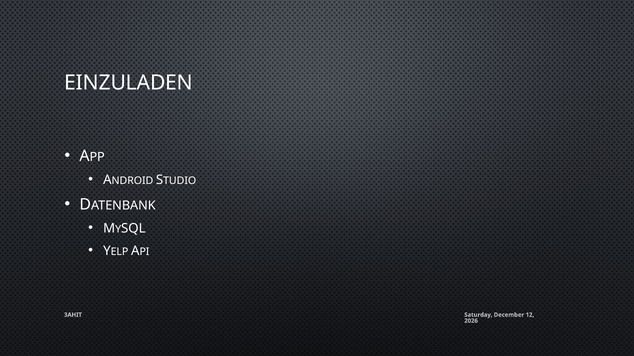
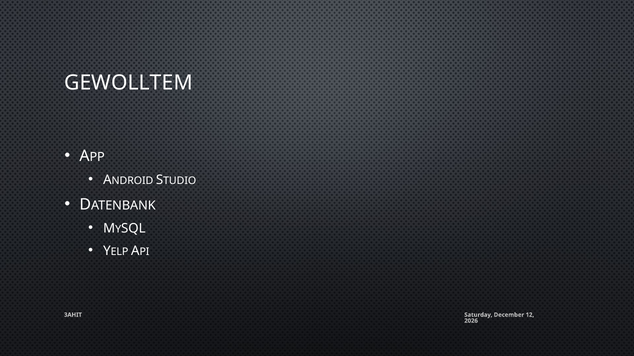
EINZULADEN: EINZULADEN -> GEWOLLTEM (128, 83)
